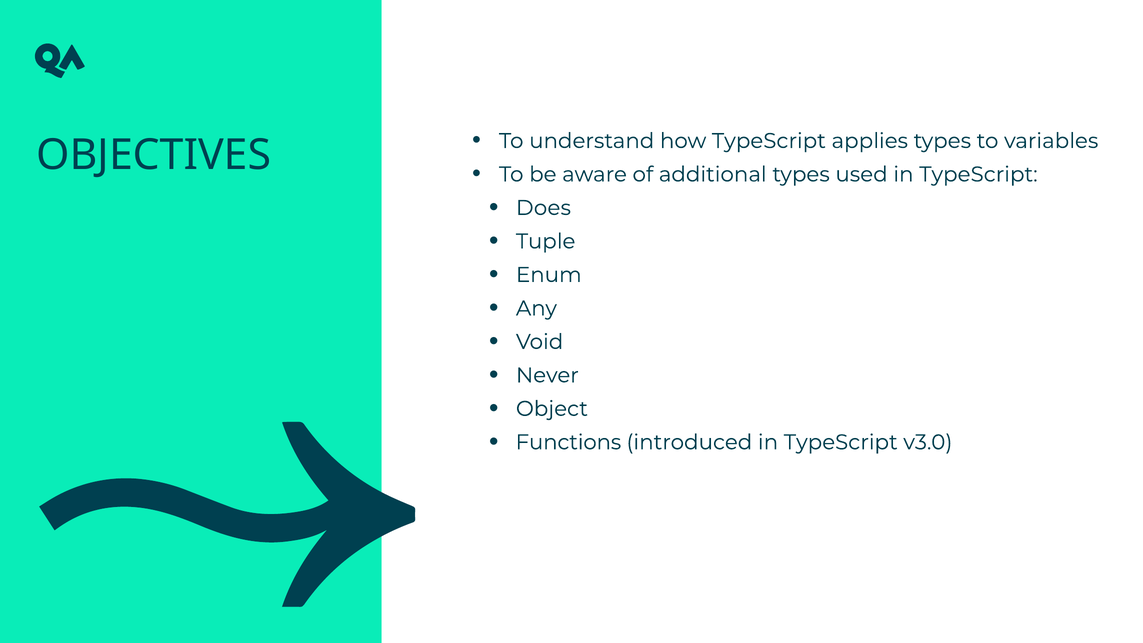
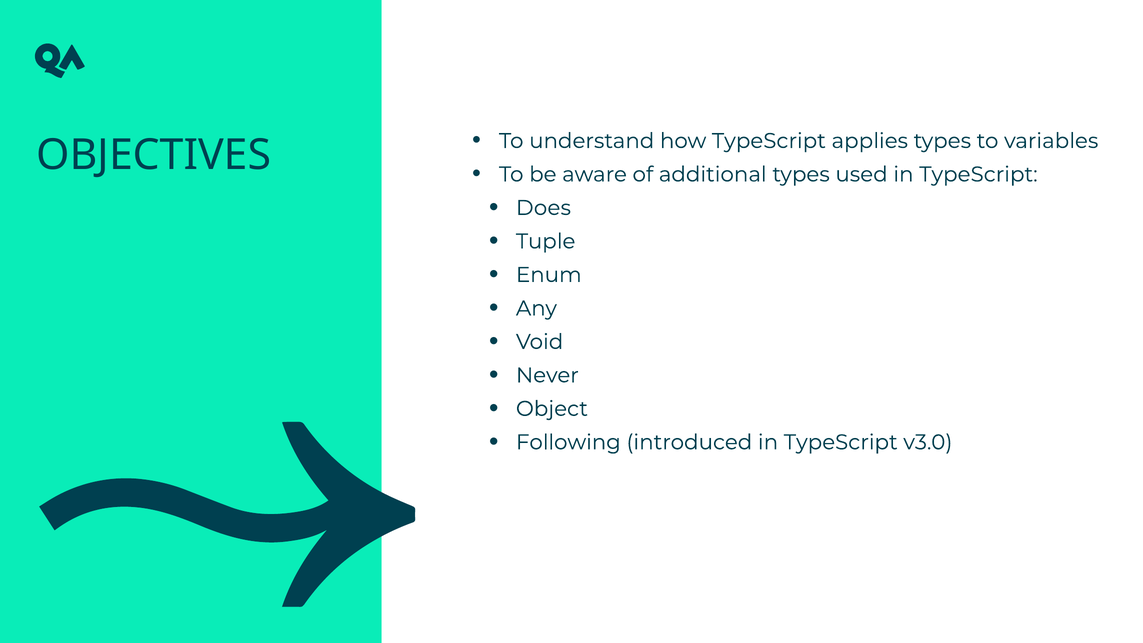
Functions: Functions -> Following (568, 442)
